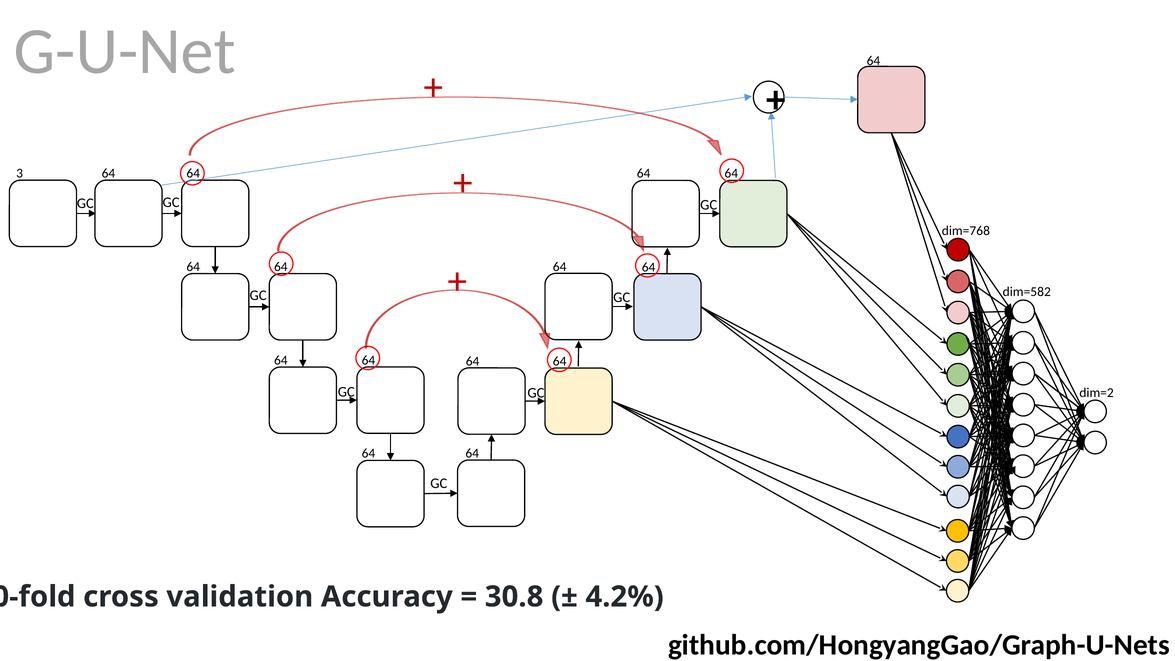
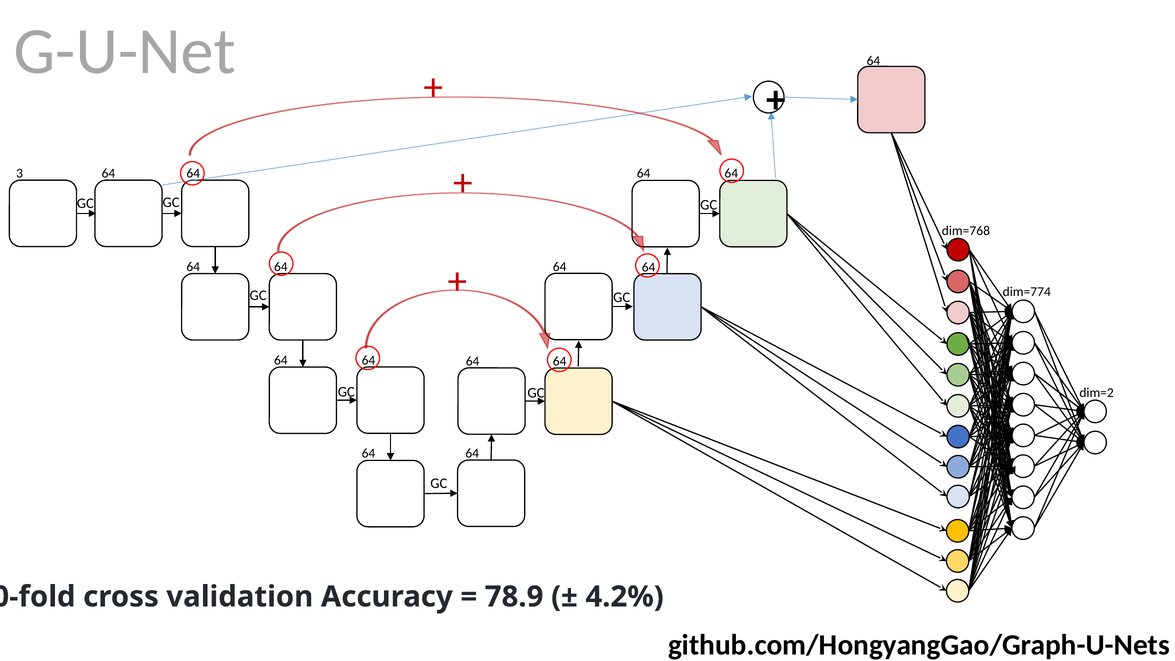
dim=582: dim=582 -> dim=774 (1027, 292)
30.8: 30.8 -> 78.9 (514, 597)
